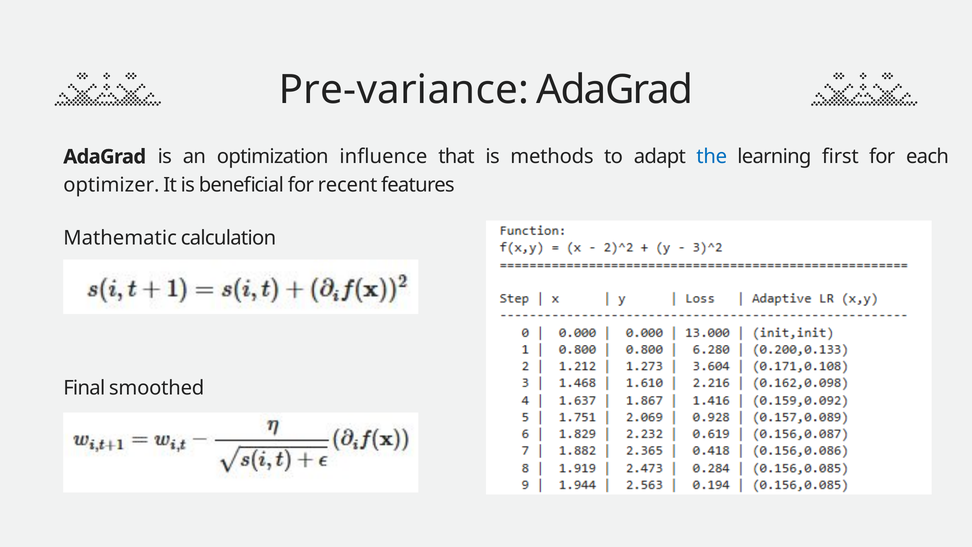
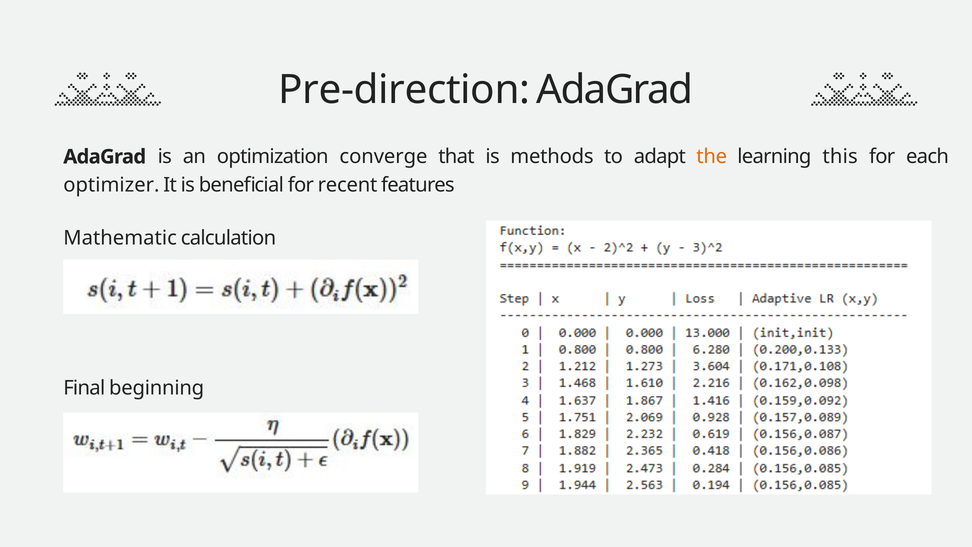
Pre-variance: Pre-variance -> Pre-direction (404, 90)
influence: influence -> converge (383, 157)
the colour: blue -> orange (712, 157)
first: first -> this (840, 157)
smoothed: smoothed -> beginning (157, 388)
